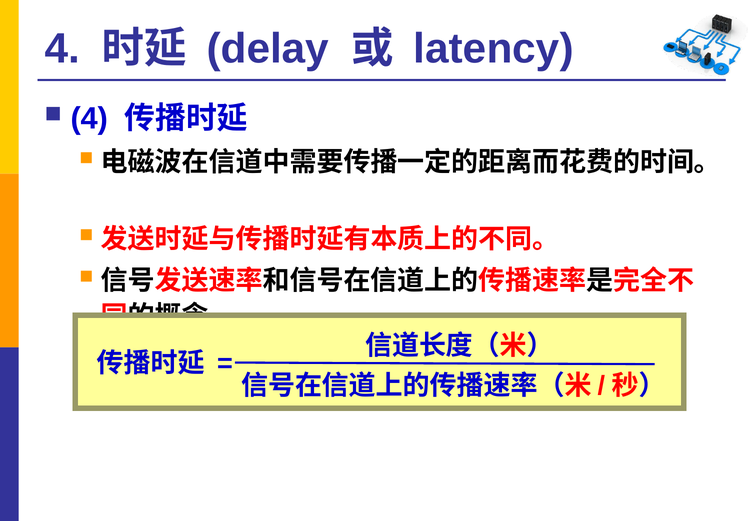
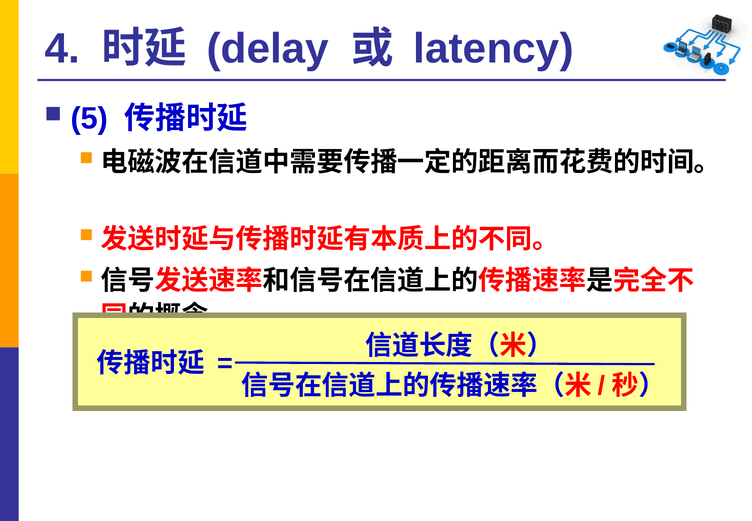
4: 4 -> 5 (89, 119)
